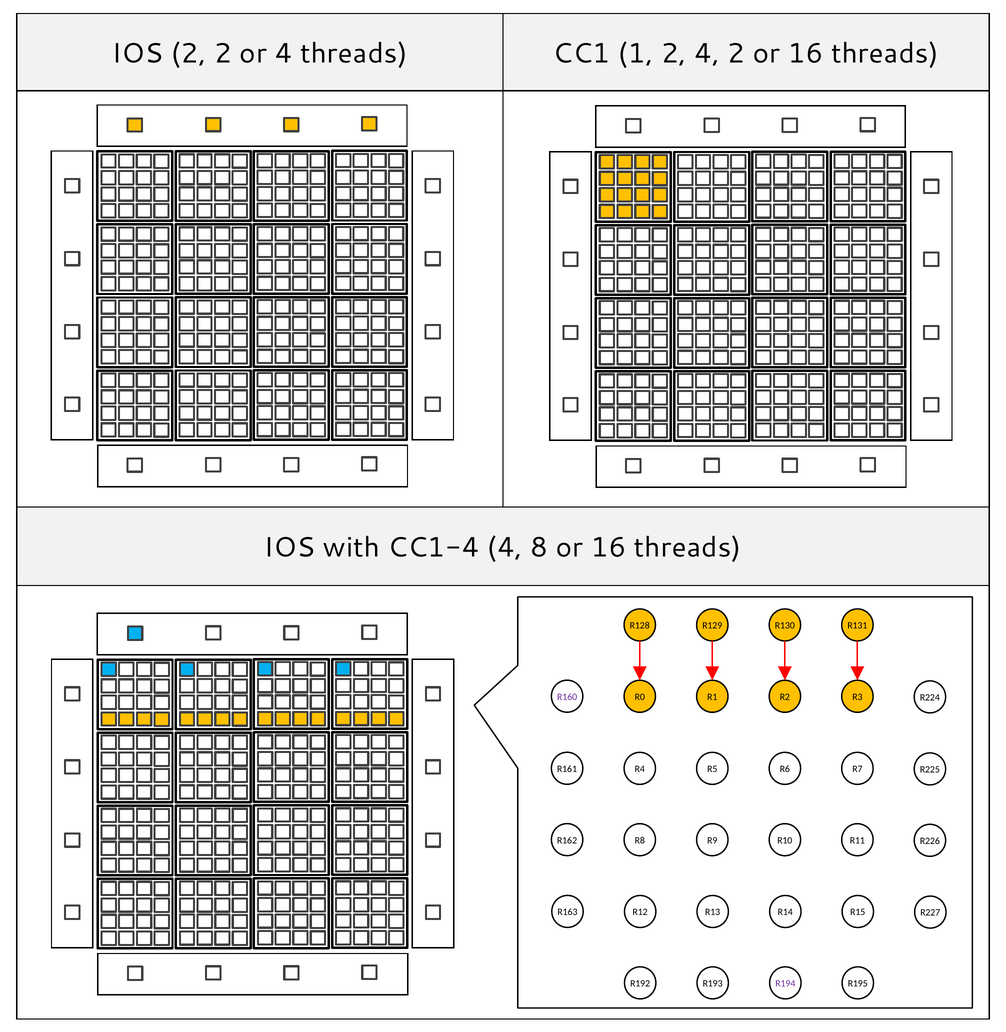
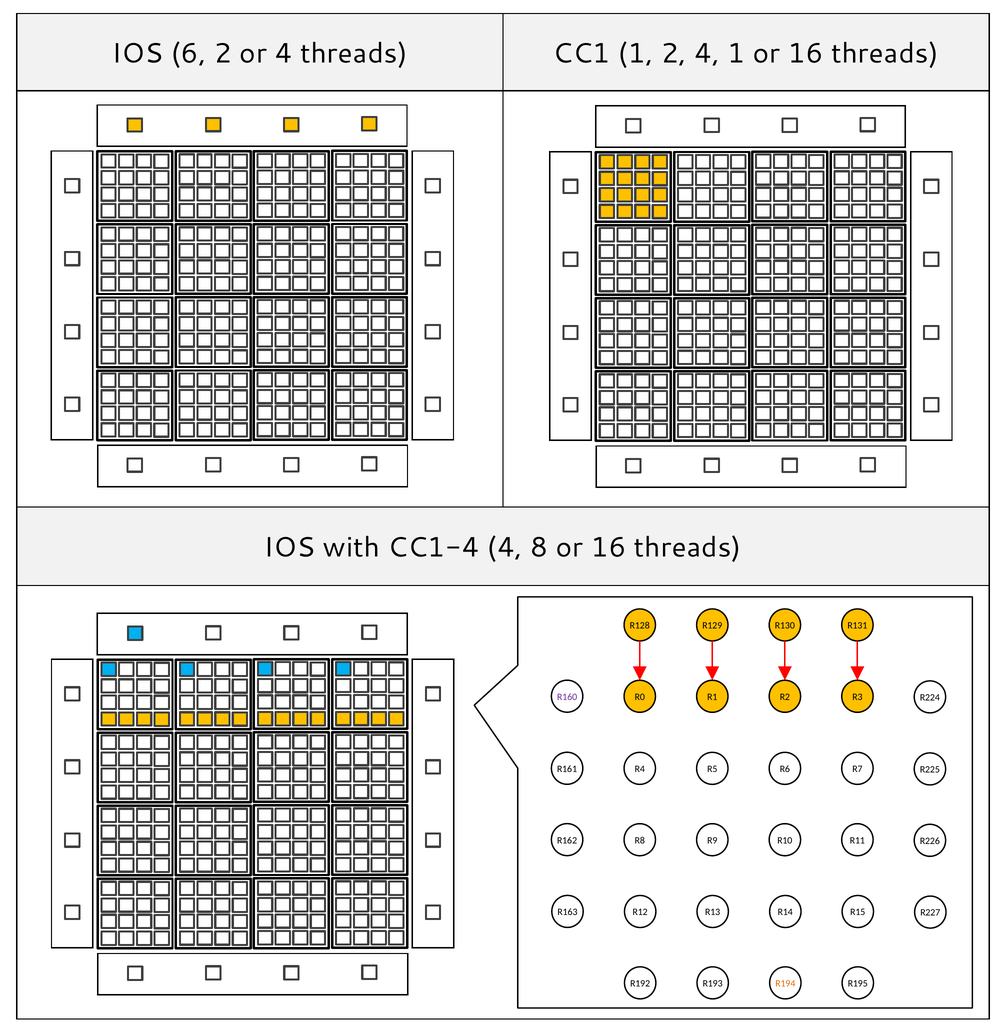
IOS 2: 2 -> 6 (189, 54)
4 2: 2 -> 1 (736, 54)
R194 colour: purple -> orange (785, 983)
